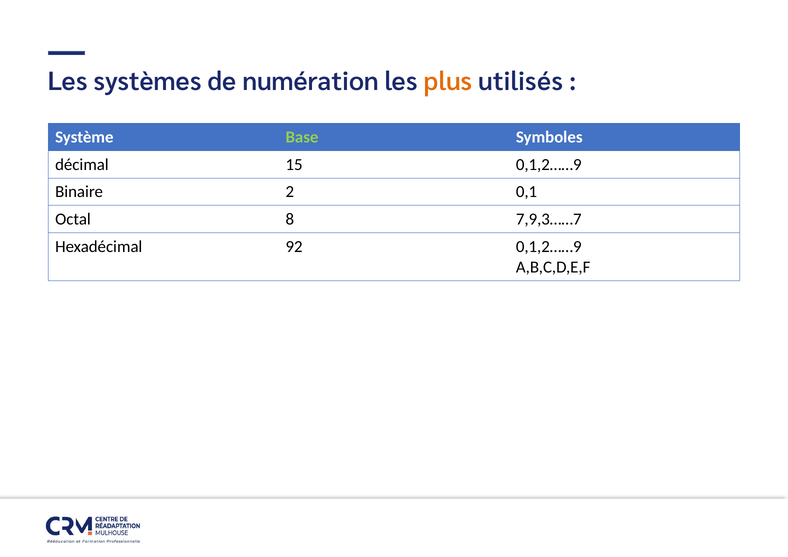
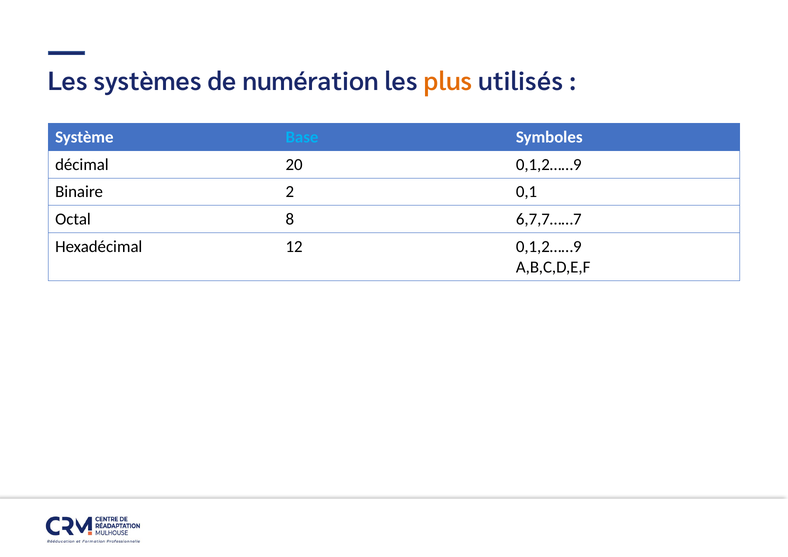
Base colour: light green -> light blue (302, 137)
15: 15 -> 20 (294, 165)
7,9,3……7: 7,9,3……7 -> 6,7,7……7 (549, 219)
92: 92 -> 12 (294, 247)
